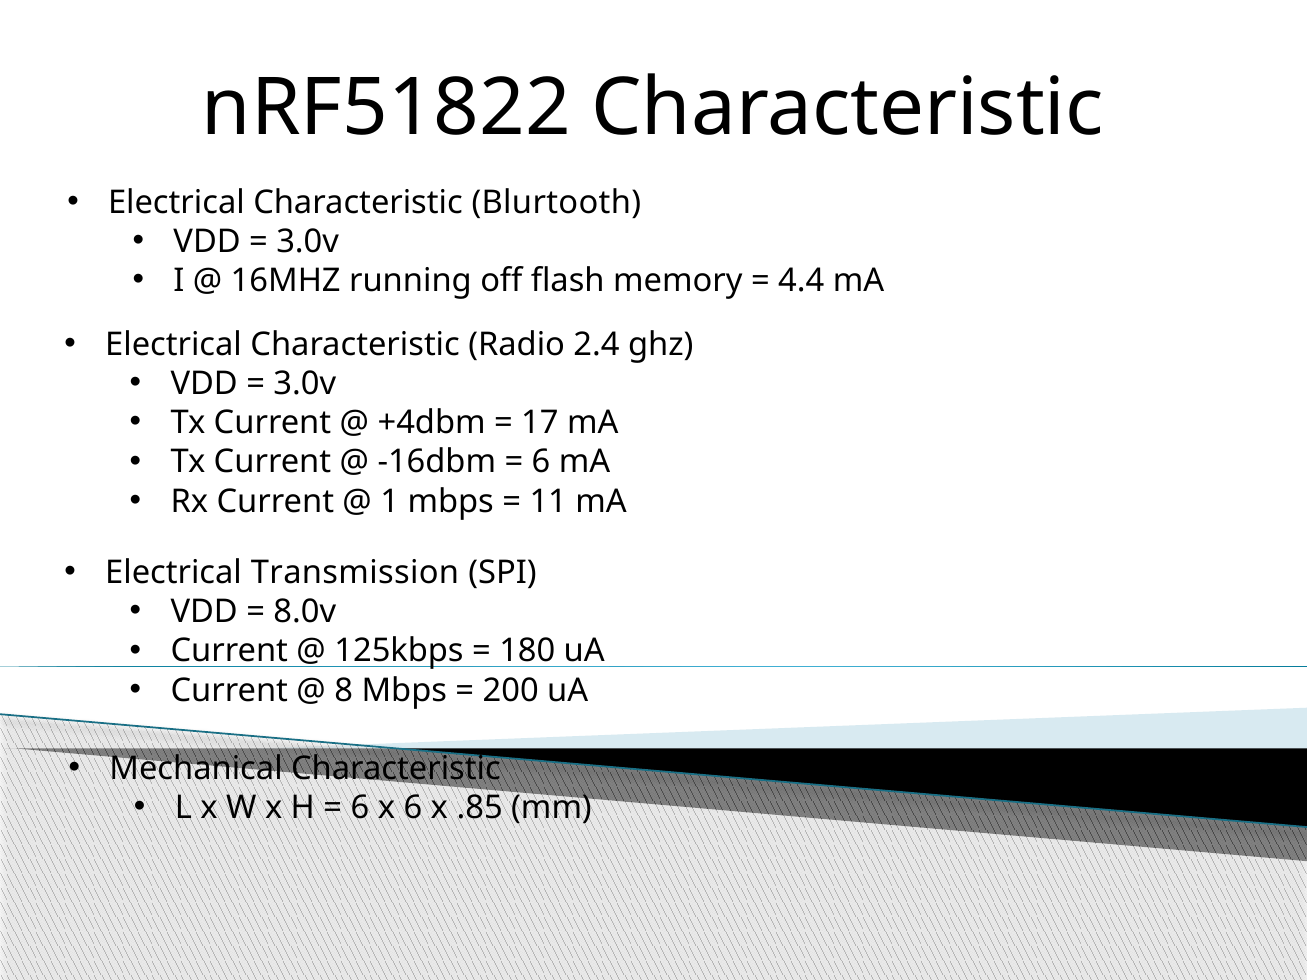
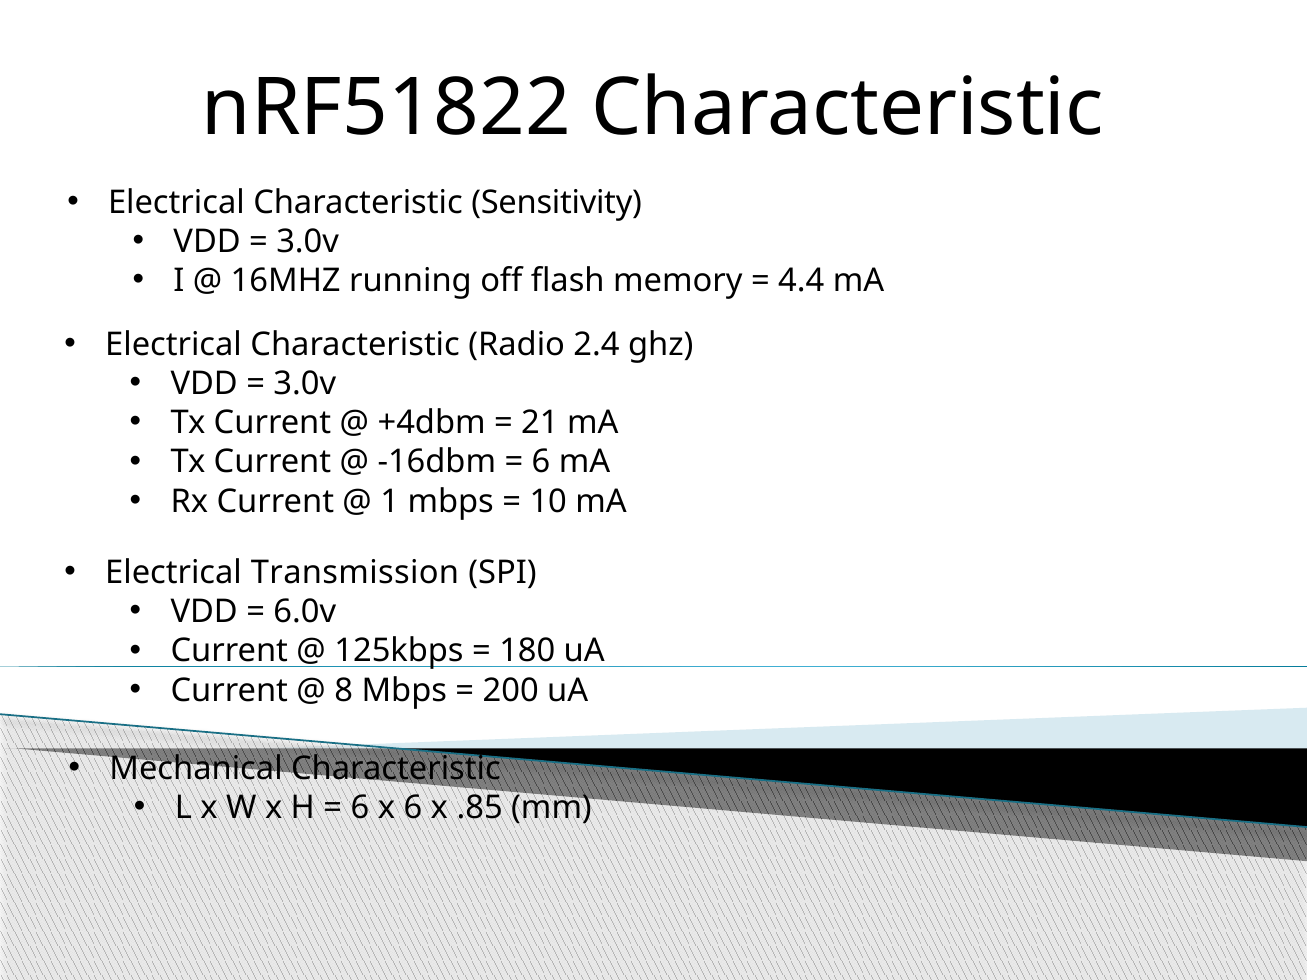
Blurtooth: Blurtooth -> Sensitivity (557, 203)
17: 17 -> 21 (540, 423)
11: 11 -> 10 (548, 501)
8.0v: 8.0v -> 6.0v (305, 612)
